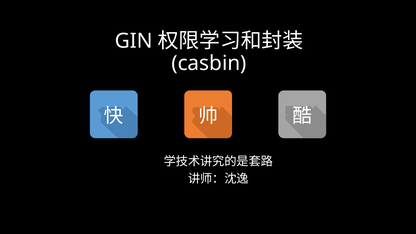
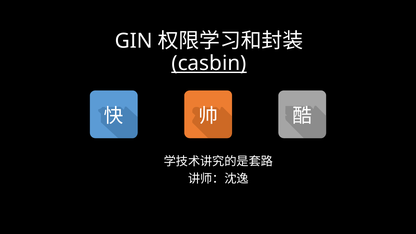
casbin underline: none -> present (209, 63)
